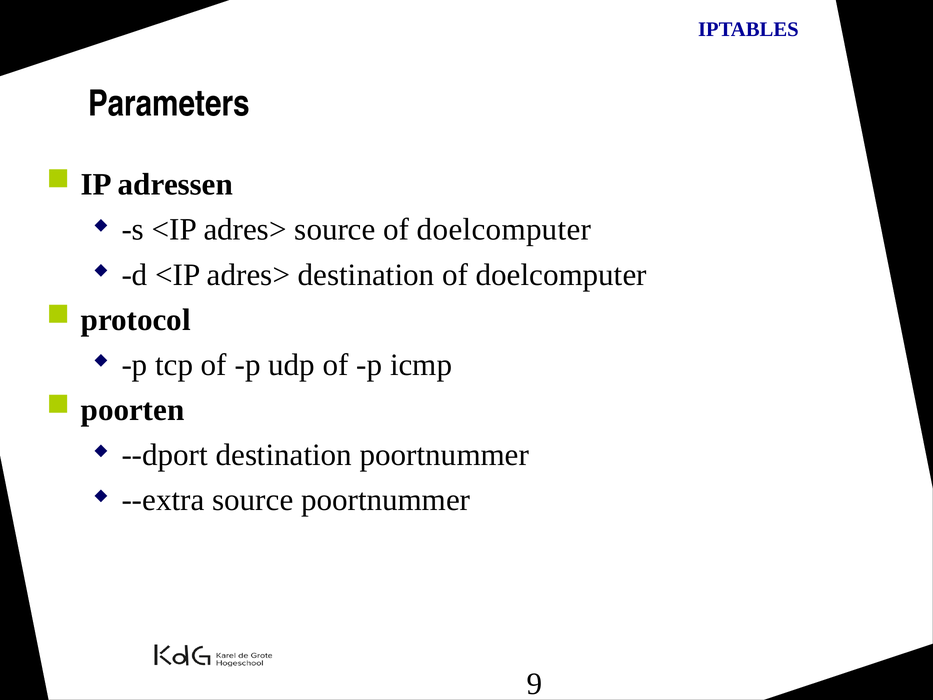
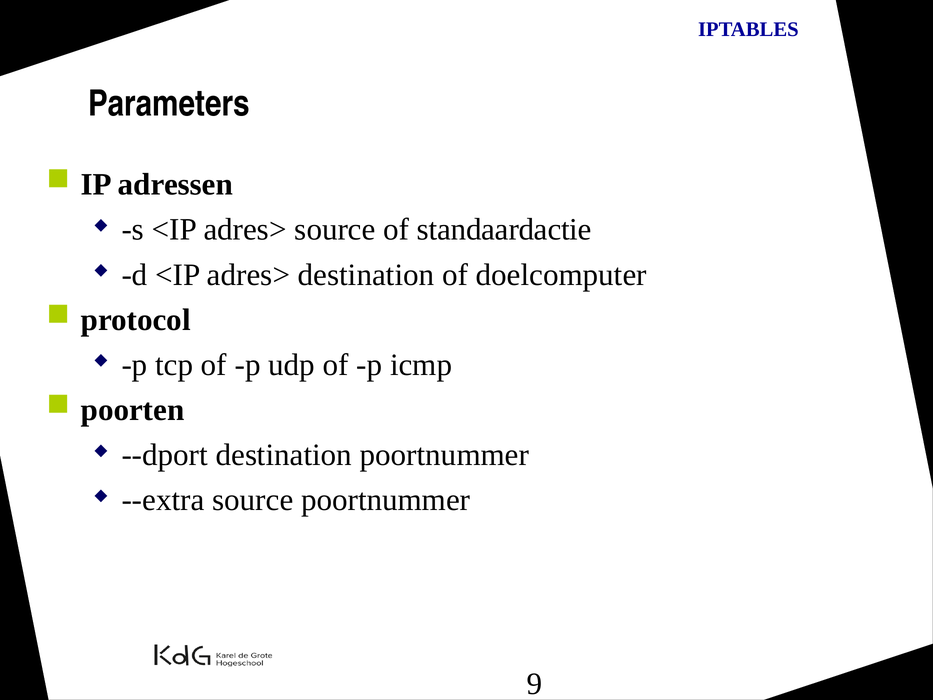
source of doelcomputer: doelcomputer -> standaardactie (504, 230)
